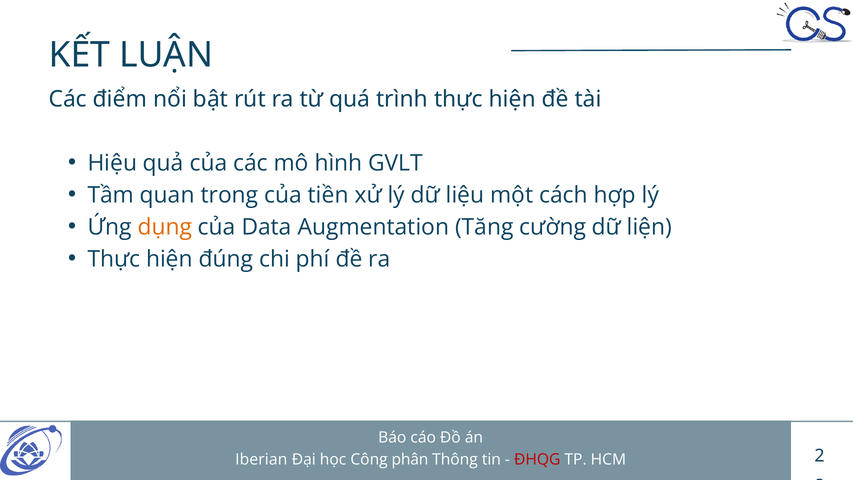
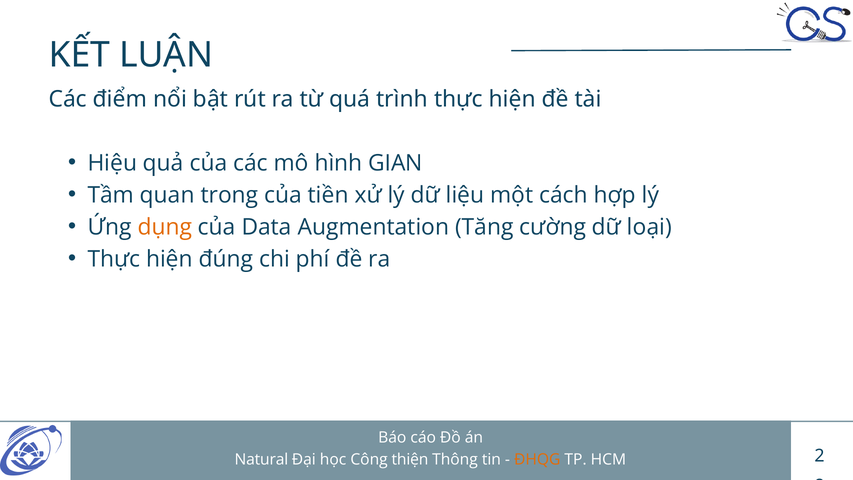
GVLT: GVLT -> GIAN (396, 163)
liện: liện -> loại (649, 227)
Iberian: Iberian -> Natural (261, 460)
phân: phân -> thiện (410, 460)
ĐHQG colour: red -> orange (537, 460)
